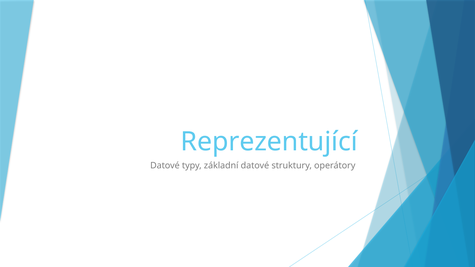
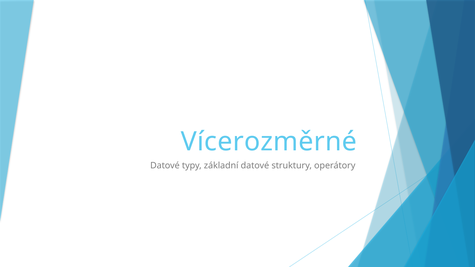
Reprezentující: Reprezentující -> Vícerozměrné (269, 142)
